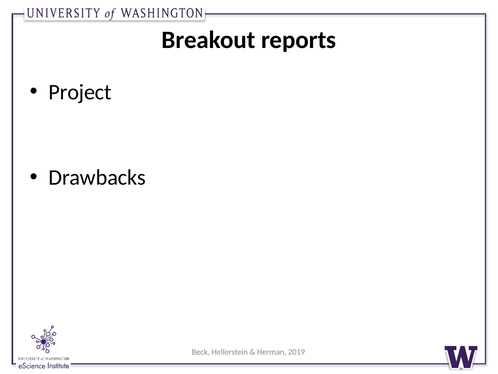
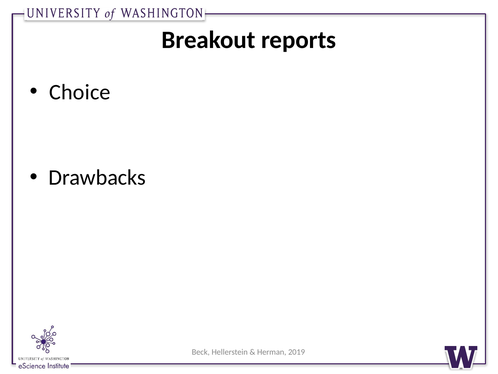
Project: Project -> Choice (80, 92)
